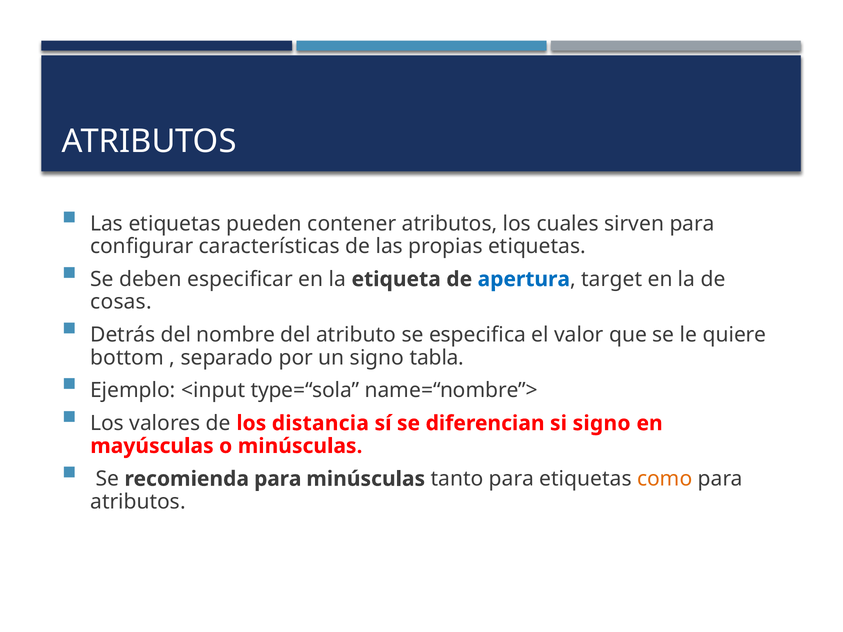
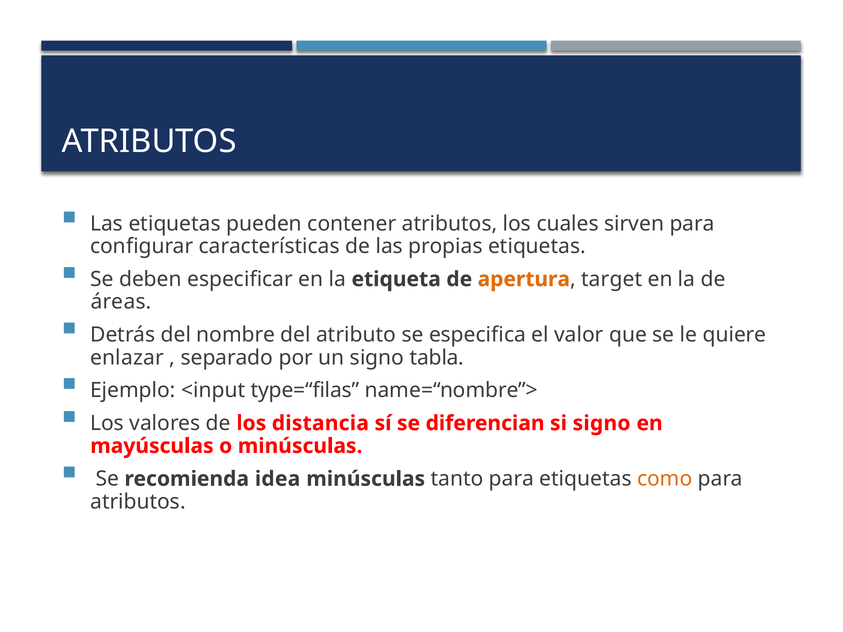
apertura colour: blue -> orange (524, 279)
cosas: cosas -> áreas (121, 302)
bottom: bottom -> enlazar (127, 358)
type=“sola: type=“sola -> type=“filas (305, 391)
recomienda para: para -> idea (278, 479)
